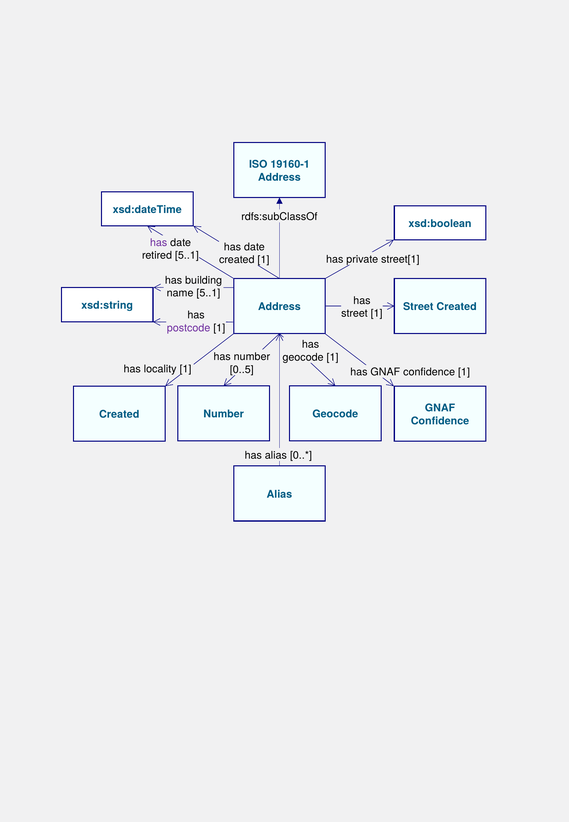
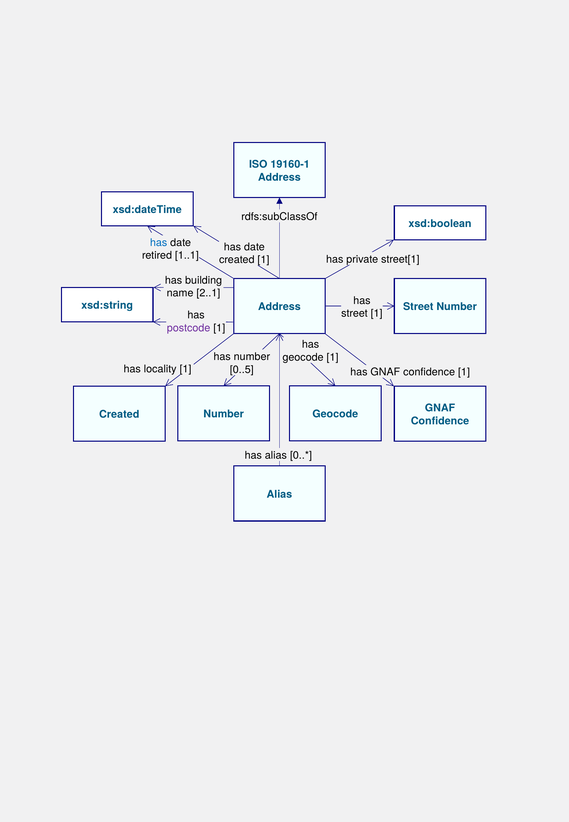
has colour: purple -> blue (159, 243)
retired 5..1: 5..1 -> 1..1 (187, 255)
name 5..1: 5..1 -> 2..1 (208, 293)
Street Created: Created -> Number (457, 307)
